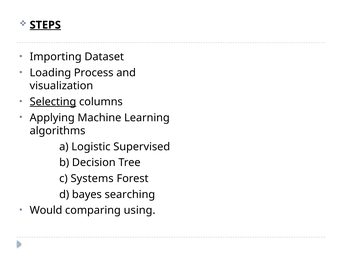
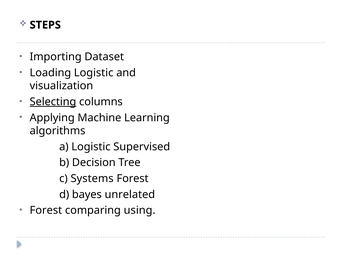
STEPS underline: present -> none (45, 25)
Loading Process: Process -> Logistic (94, 73)
searching: searching -> unrelated (130, 195)
Would: Would -> Forest (46, 211)
